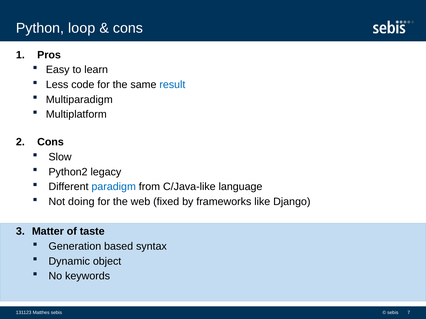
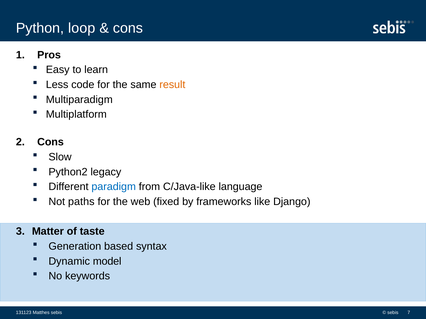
result colour: blue -> orange (172, 85)
doing: doing -> paths (81, 202)
object: object -> model (107, 262)
